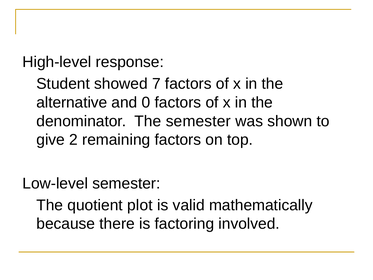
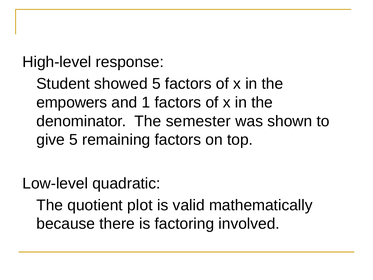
showed 7: 7 -> 5 (156, 84)
alternative: alternative -> empowers (72, 102)
0: 0 -> 1 (146, 102)
give 2: 2 -> 5 (73, 140)
Low-level semester: semester -> quadratic (126, 183)
